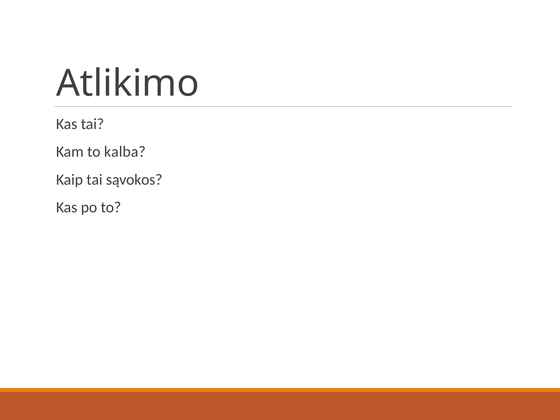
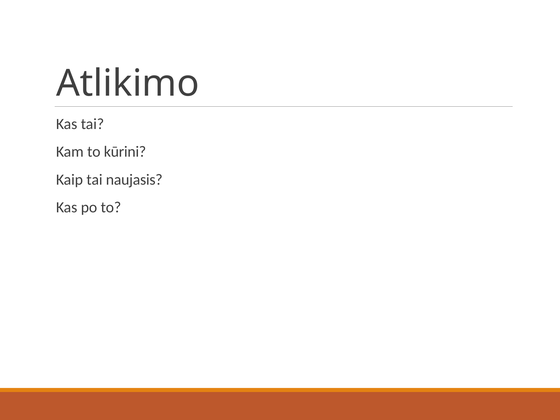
kalba: kalba -> kūrini (125, 152)
sąvokos: sąvokos -> naujasis (134, 180)
